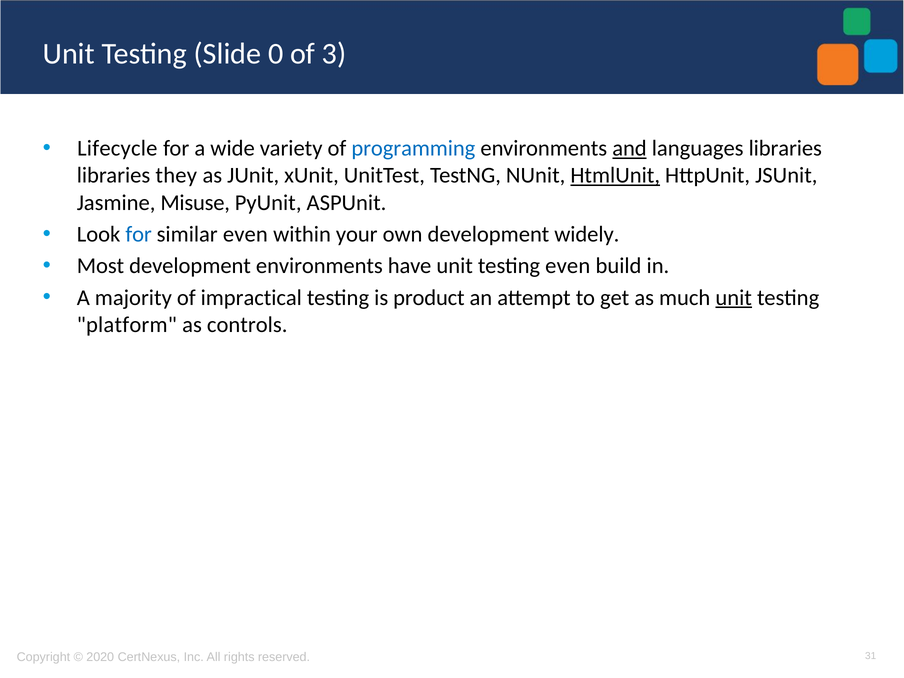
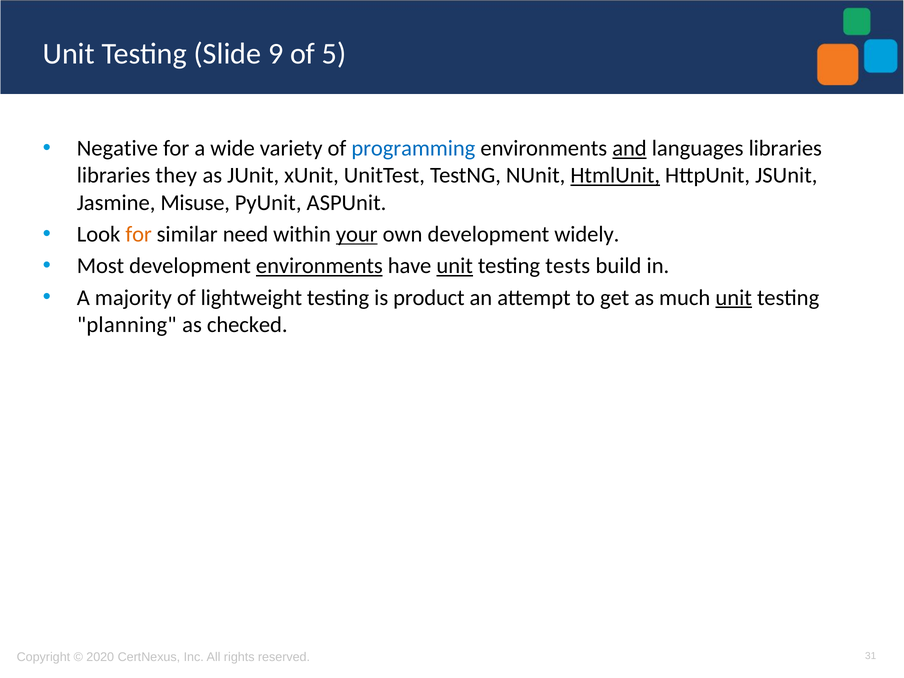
0: 0 -> 9 (276, 54)
3: 3 -> 5 (334, 54)
Lifecycle: Lifecycle -> Negative (117, 148)
for colour: blue -> orange (139, 234)
similar even: even -> need (246, 234)
your underline: none -> present (357, 234)
environments underline: none -> present (319, 266)
unit underline: none -> present (455, 266)
testing even: even -> tests (568, 266)
impractical: impractical -> lightweight (251, 298)
platform: platform -> planning (127, 325)
controls: controls -> checked (247, 325)
